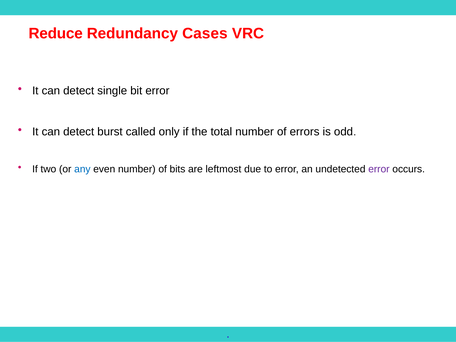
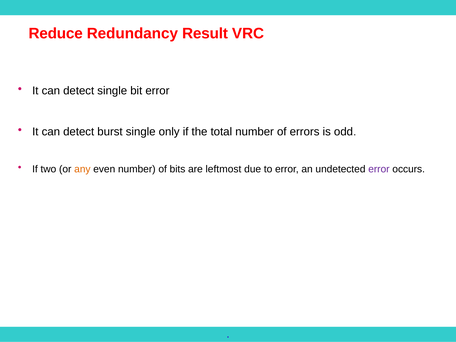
Cases: Cases -> Result (205, 33)
burst called: called -> single (141, 132)
any colour: blue -> orange (82, 169)
